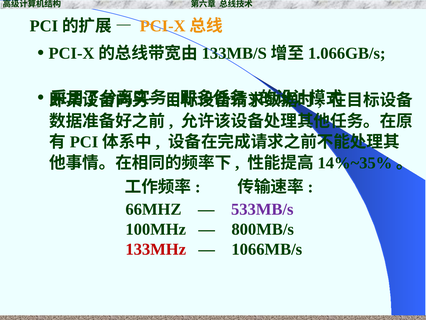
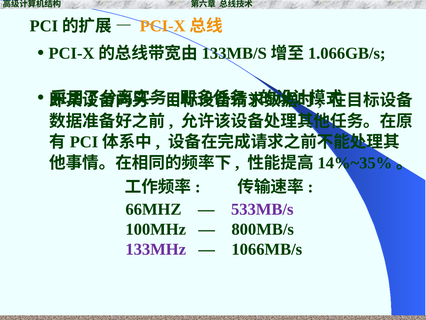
133MHz colour: red -> purple (156, 249)
